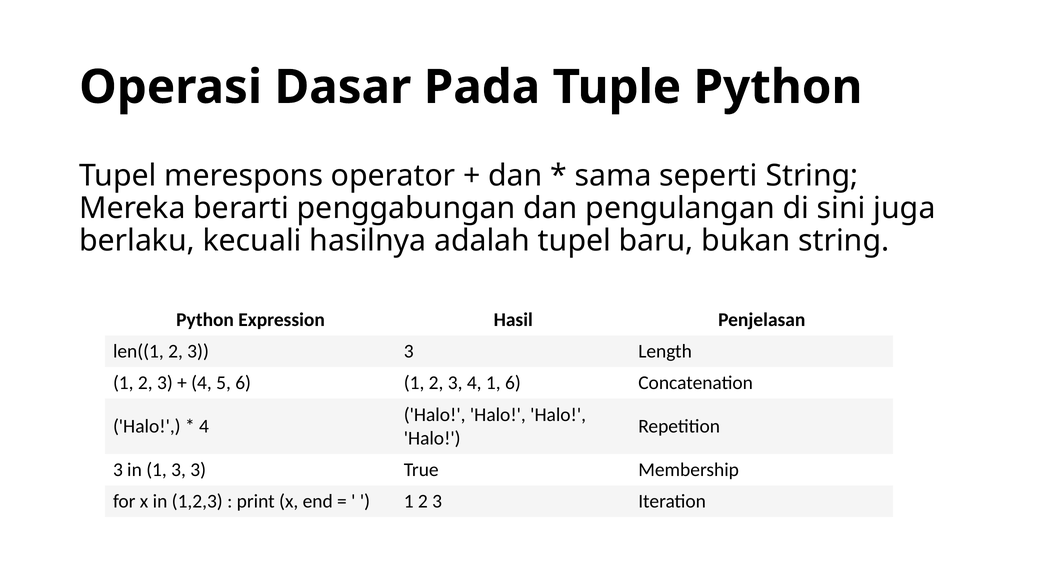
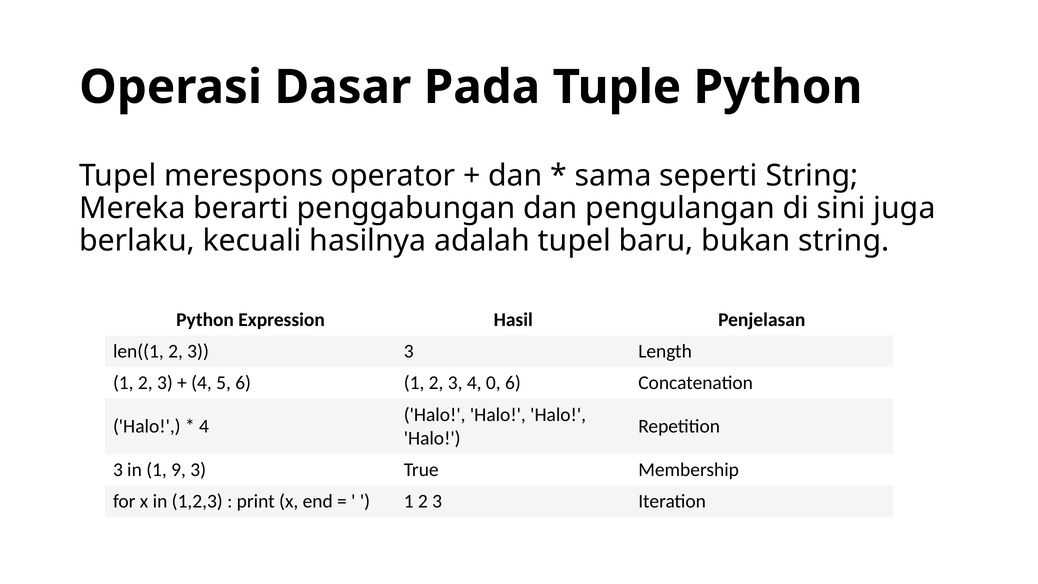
4 1: 1 -> 0 (493, 383)
1 3: 3 -> 9 (179, 470)
